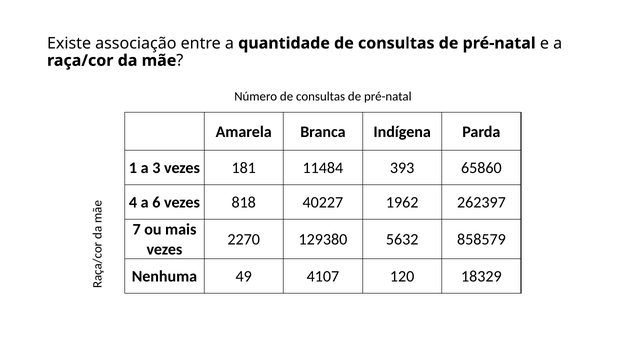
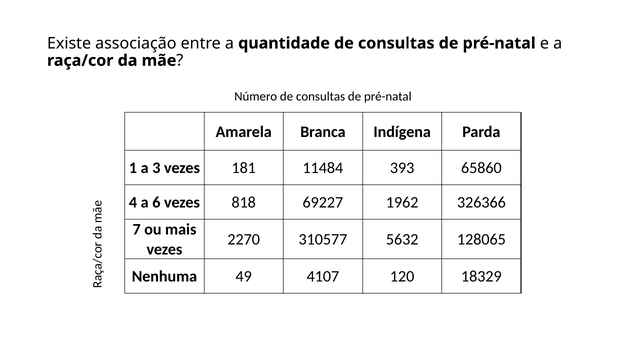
40227: 40227 -> 69227 (323, 202)
262397: 262397 -> 326366 (481, 202)
129380: 129380 -> 310577 (323, 239)
858579: 858579 -> 128065 (481, 239)
